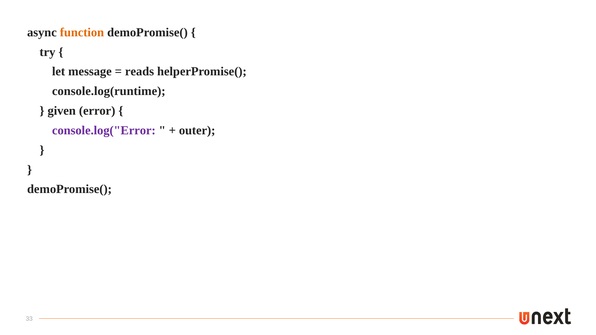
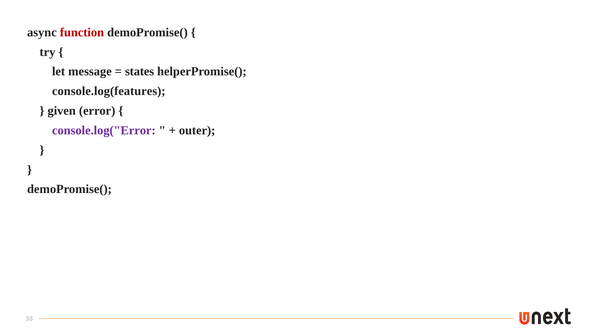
function colour: orange -> red (82, 32)
reads: reads -> states (140, 72)
console.log(runtime: console.log(runtime -> console.log(features (109, 91)
